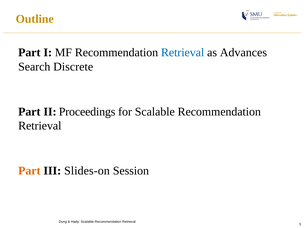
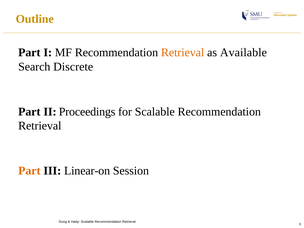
Retrieval colour: blue -> orange (183, 53)
Advances: Advances -> Available (243, 53)
Slides-on: Slides-on -> Linear-on (87, 171)
